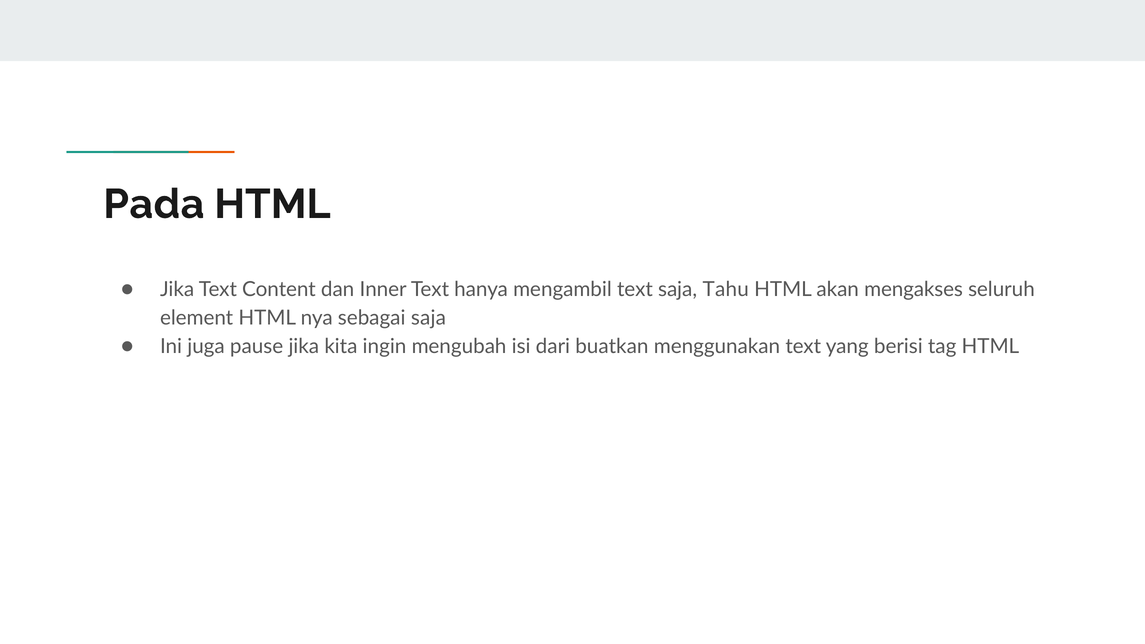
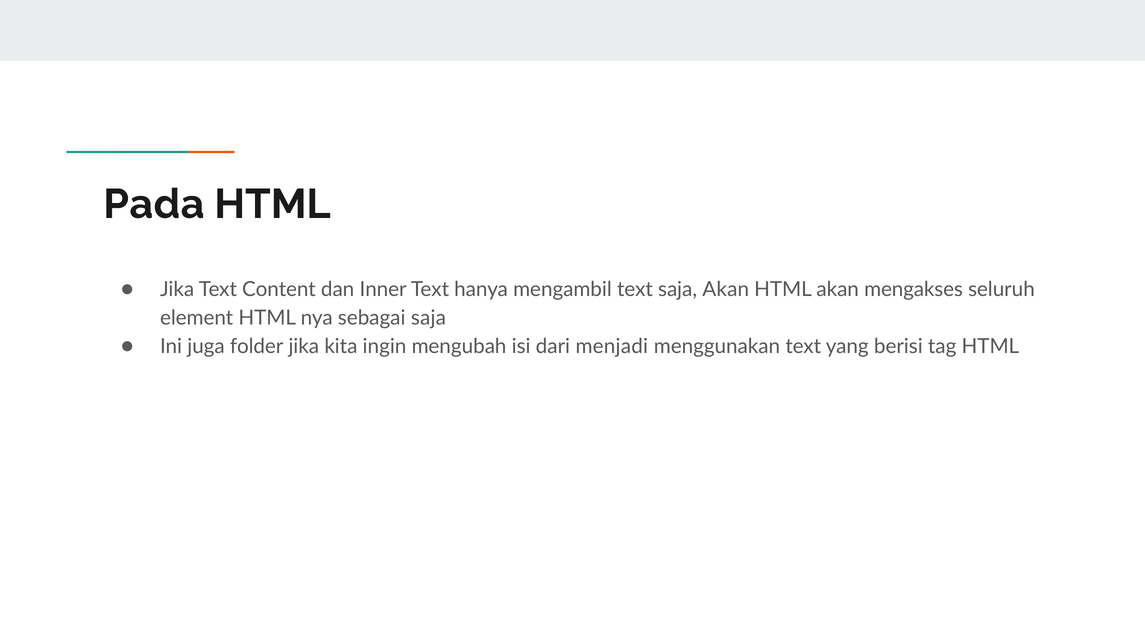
saja Tahu: Tahu -> Akan (726, 289)
pause: pause -> folder (257, 346)
buatkan: buatkan -> menjadi (612, 346)
